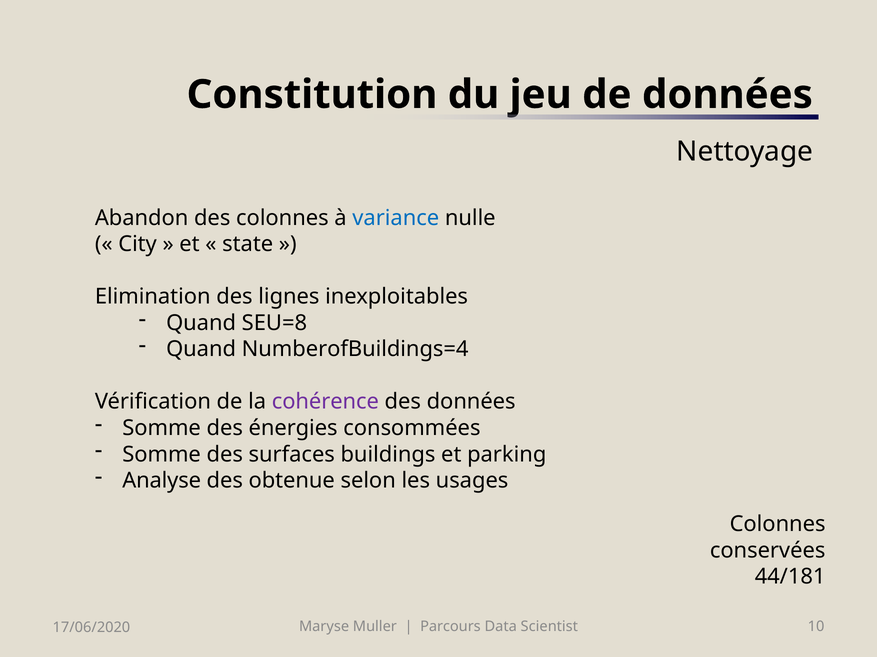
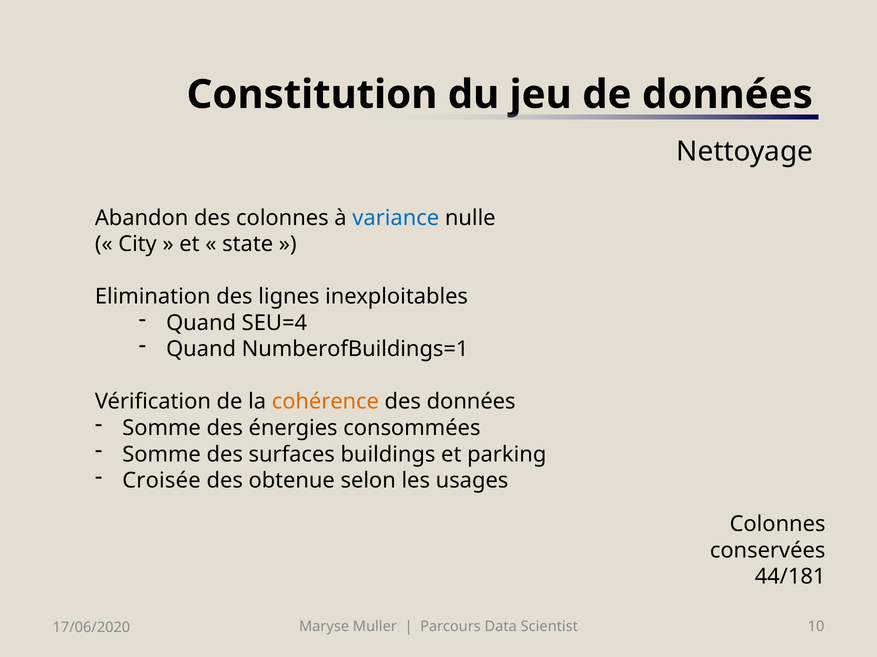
SEU=8: SEU=8 -> SEU=4 (274, 323)
NumberofBuildings=4: NumberofBuildings=4 -> NumberofBuildings=1 (355, 350)
cohérence colour: purple -> orange (325, 402)
Analyse: Analyse -> Croisée (161, 481)
